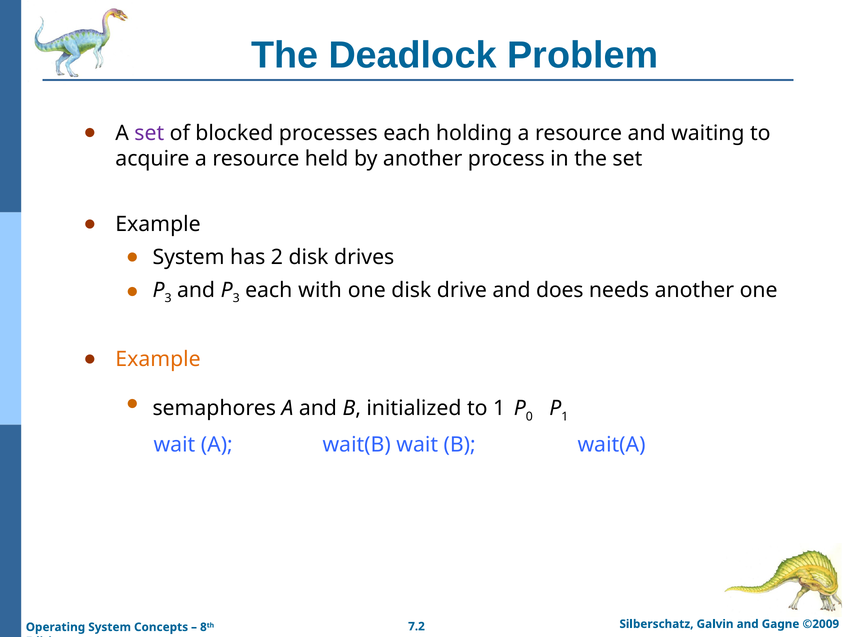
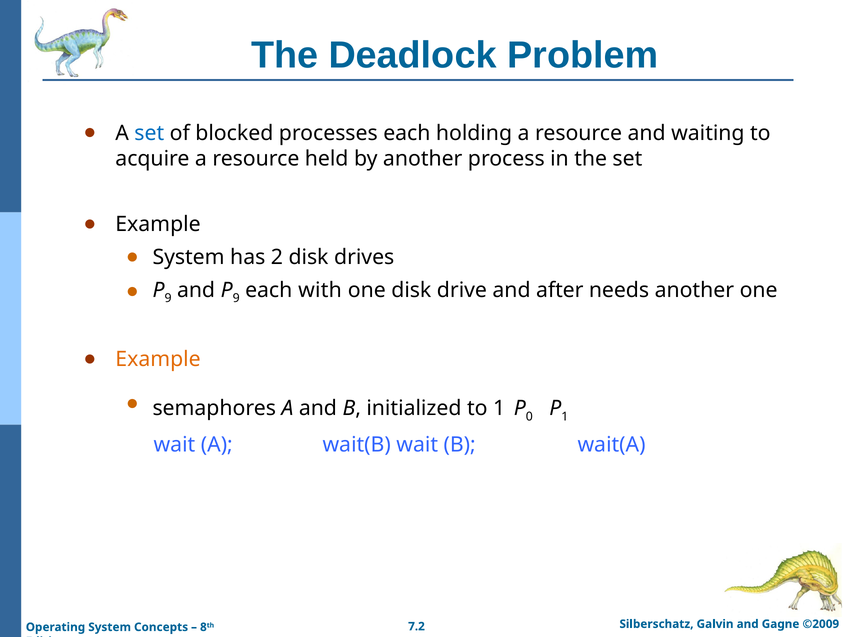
set colour: purple -> blue (149, 133)
3: 3 -> 9 (168, 299)
3: 3 -> 9 (236, 299)
does: does -> after (560, 290)
